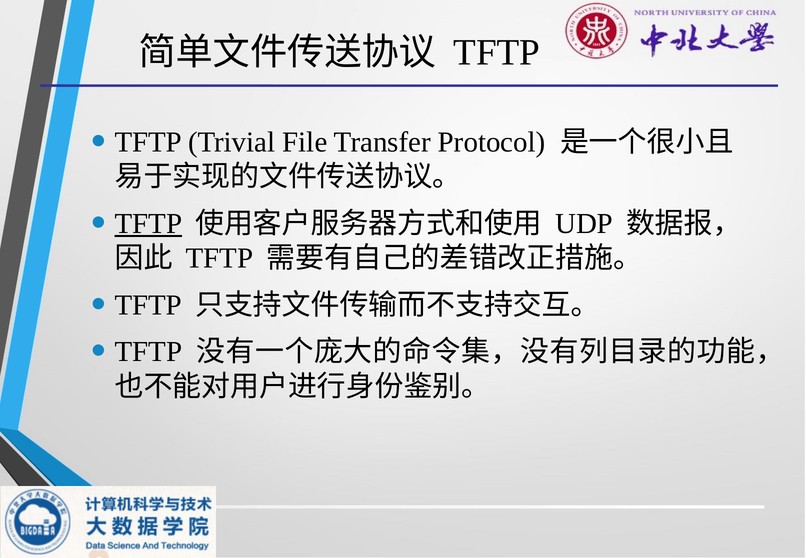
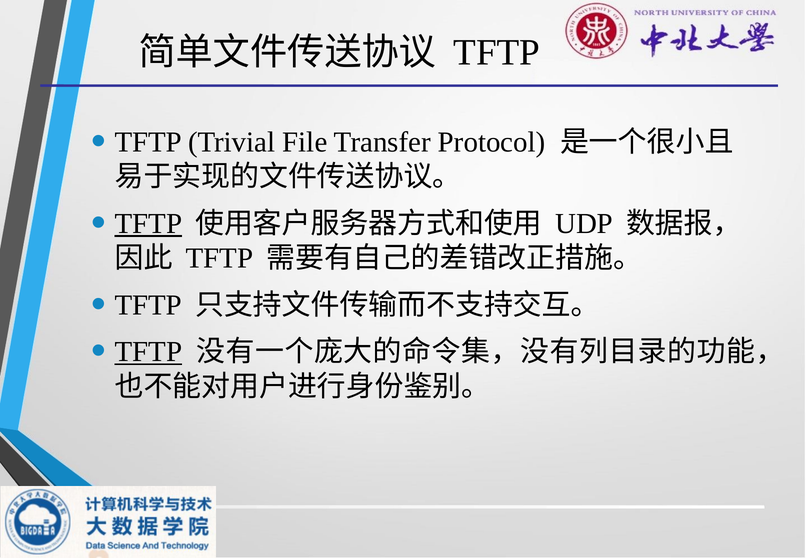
TFTP underline: none -> present (148, 352)
